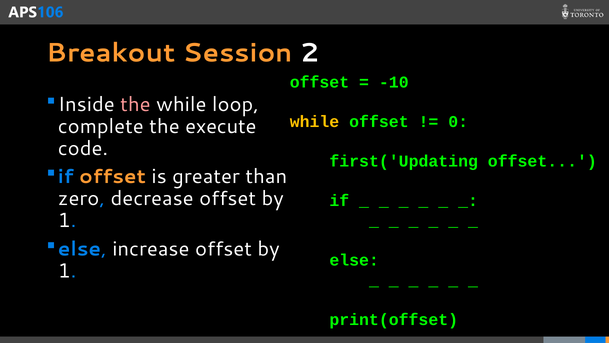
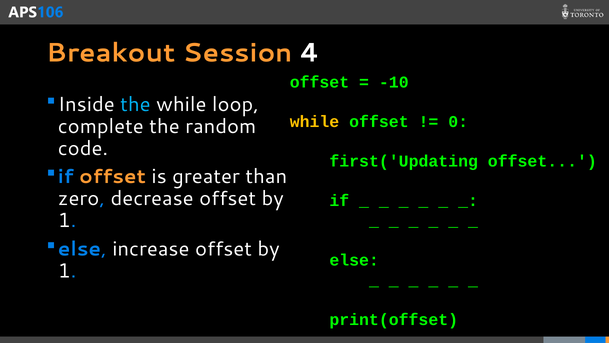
2: 2 -> 4 (310, 53)
the colour: pink -> light blue (135, 104)
execute: execute -> random (221, 126)
